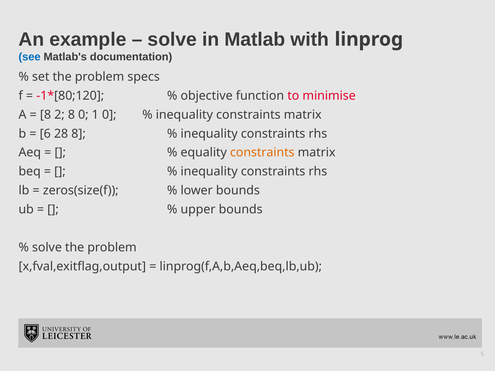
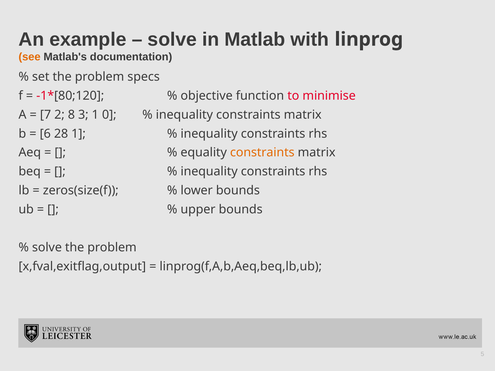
see colour: blue -> orange (30, 57)
8: 8 -> 7 (46, 115)
8 0: 0 -> 3 (83, 115)
28 8: 8 -> 1 (79, 134)
